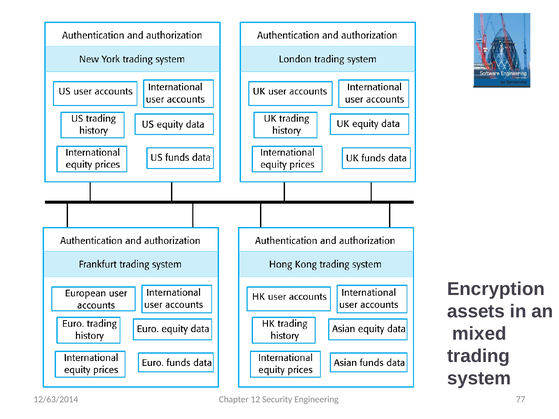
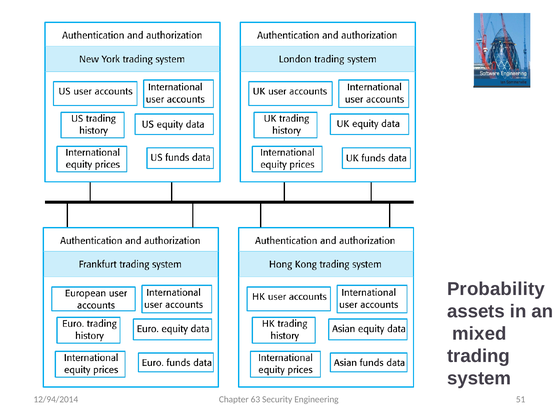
Encryption: Encryption -> Probability (496, 289)
12/63/2014: 12/63/2014 -> 12/94/2014 (56, 400)
12: 12 -> 63 (255, 400)
77: 77 -> 51 (521, 400)
